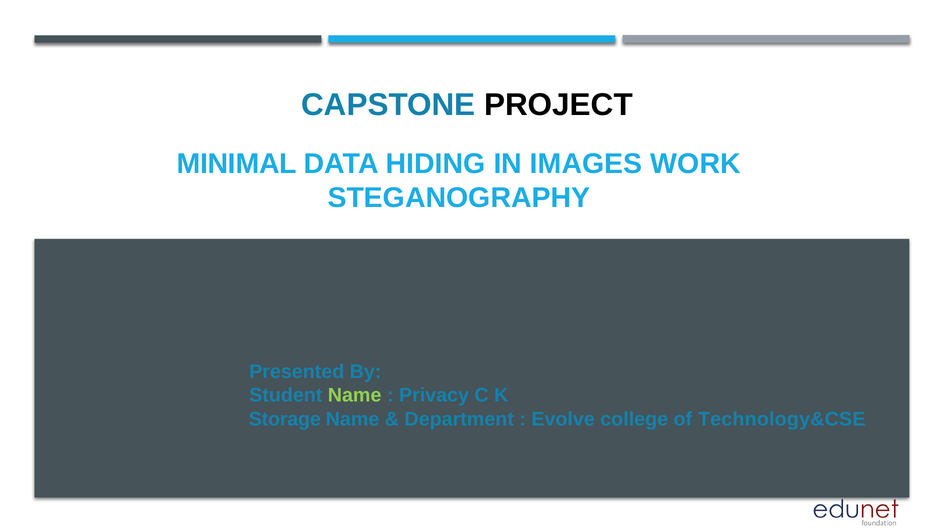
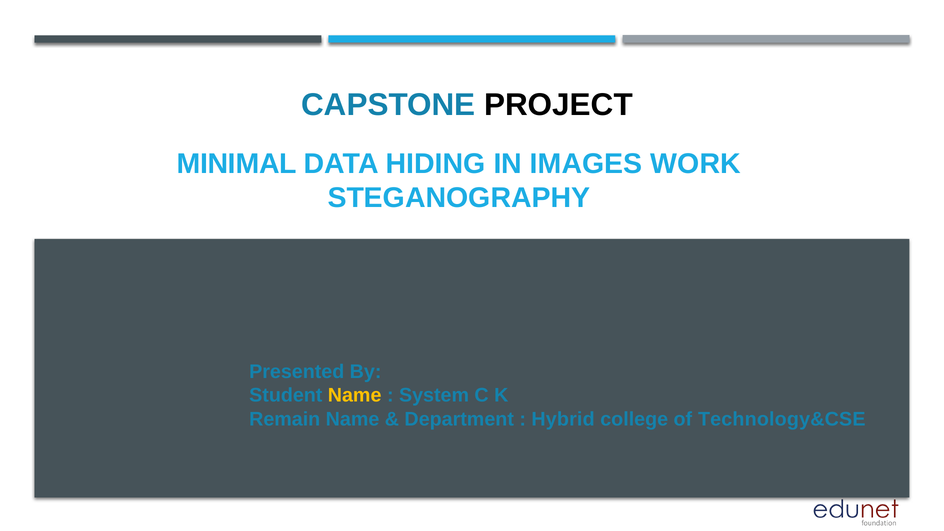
Name colour: light green -> yellow (355, 395)
Privacy: Privacy -> System (434, 395)
Storage: Storage -> Remain (285, 419)
Evolve: Evolve -> Hybrid (563, 419)
